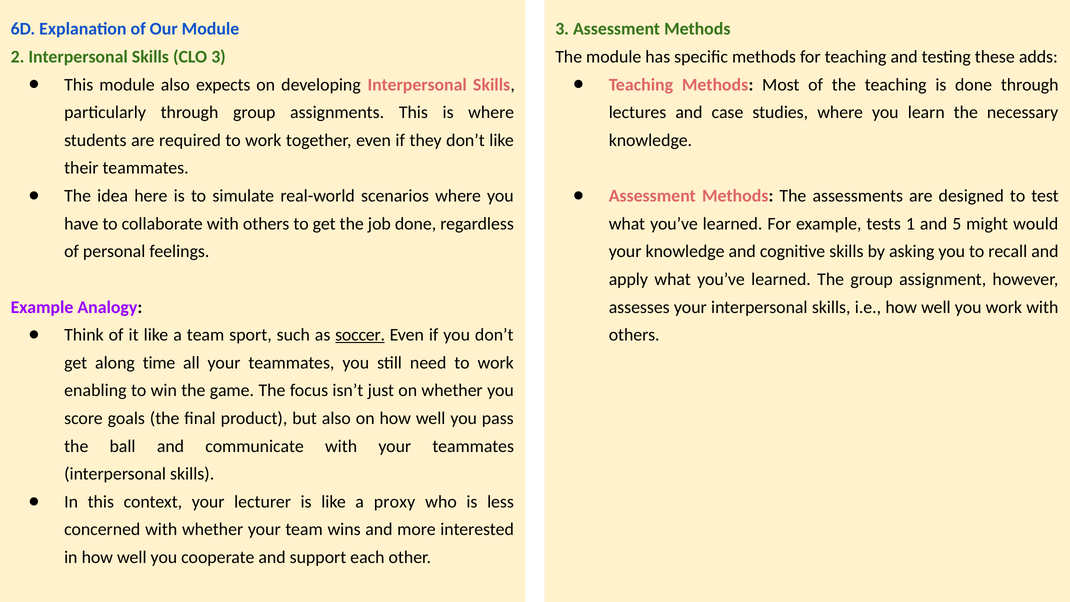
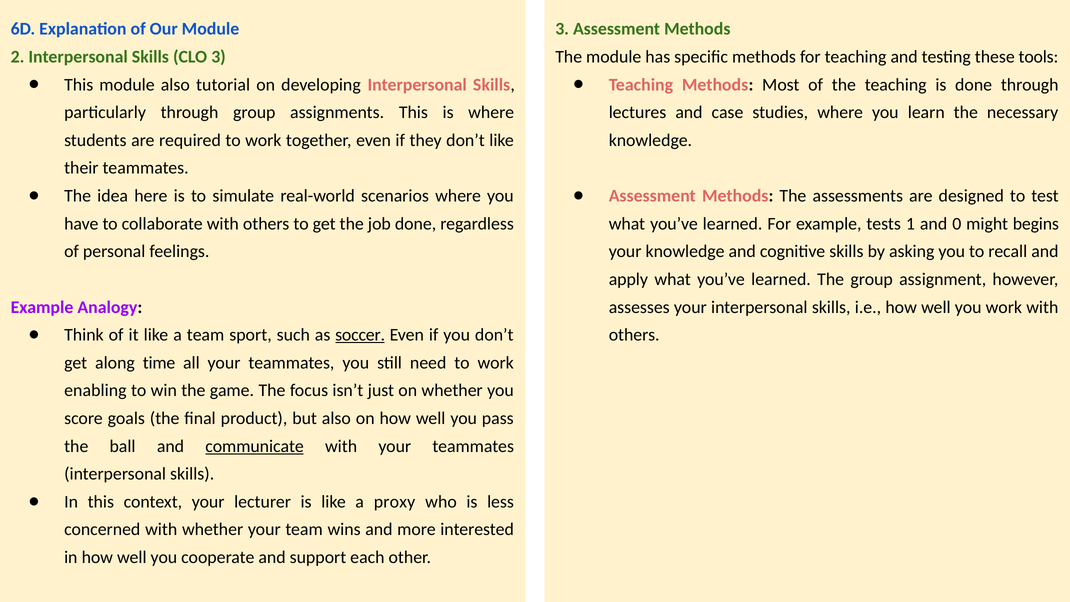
adds: adds -> tools (1038, 57)
expects: expects -> tutorial (223, 85)
5: 5 -> 0 (957, 224)
would: would -> begins (1036, 224)
communicate underline: none -> present (255, 446)
